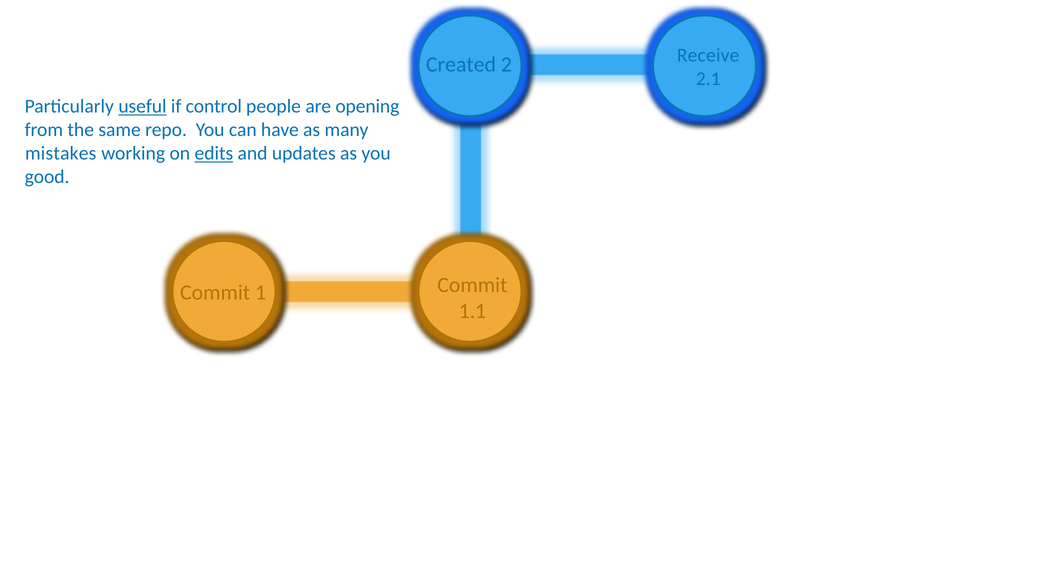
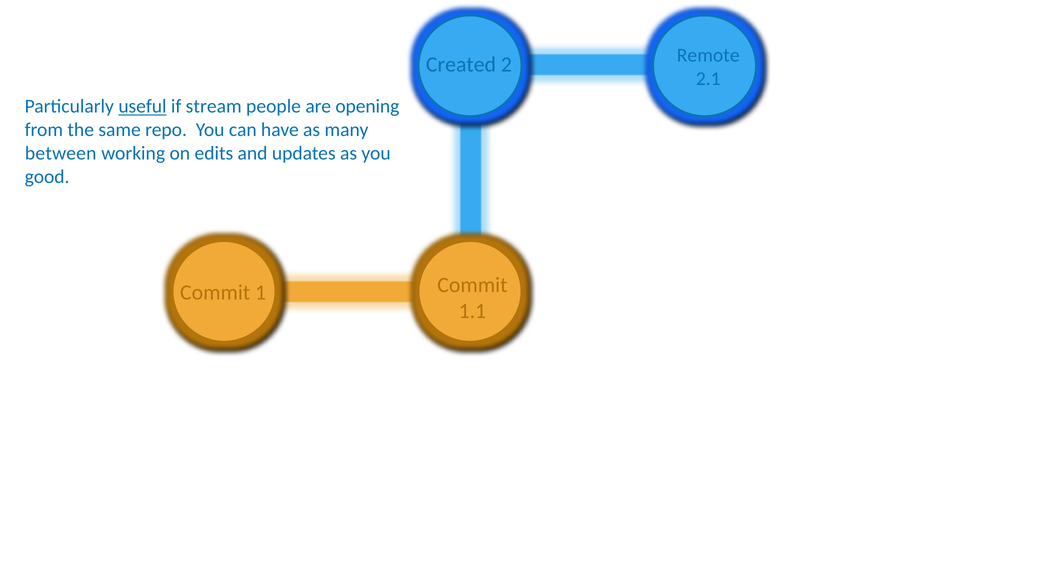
Receive: Receive -> Remote (708, 55)
control: control -> stream (214, 107)
mistakes: mistakes -> between (61, 154)
edits underline: present -> none (214, 154)
